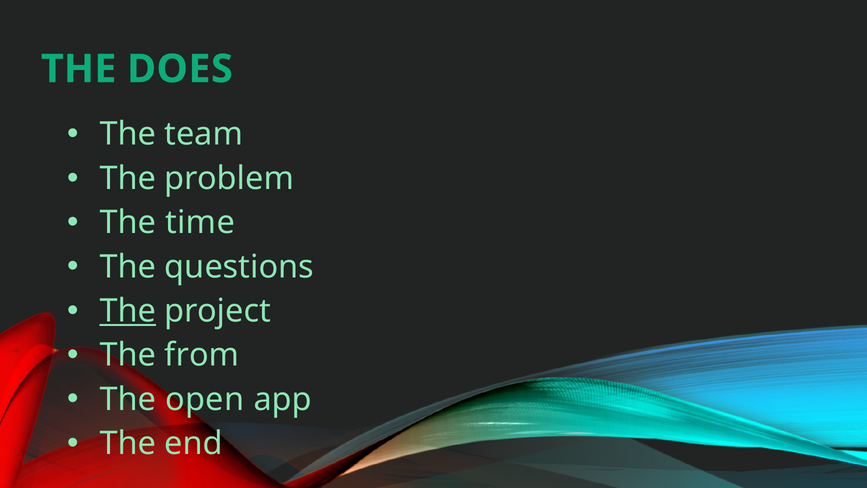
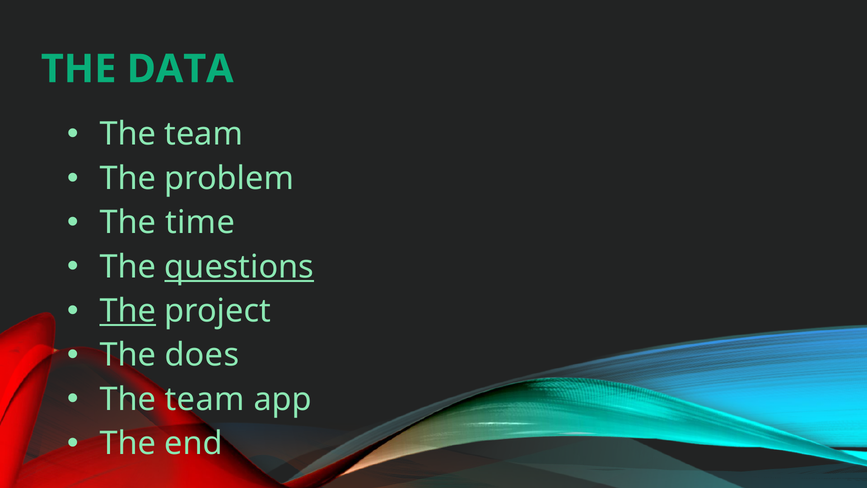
DOES: DOES -> DATA (180, 69)
questions underline: none -> present (239, 267)
from: from -> does (202, 355)
open: open -> team (205, 399)
